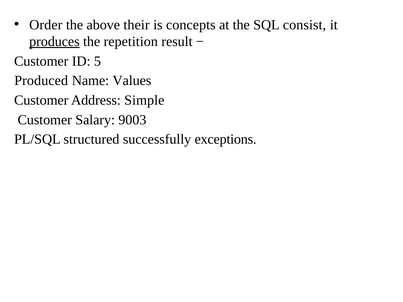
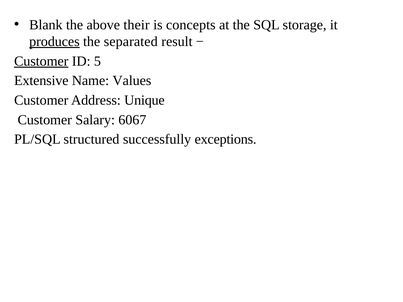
Order: Order -> Blank (46, 25)
consist: consist -> storage (305, 25)
repetition: repetition -> separated (131, 42)
Customer underline: none -> present (41, 61)
Produced: Produced -> Extensive (41, 81)
Simple: Simple -> Unique (144, 100)
9003: 9003 -> 6067 (132, 120)
